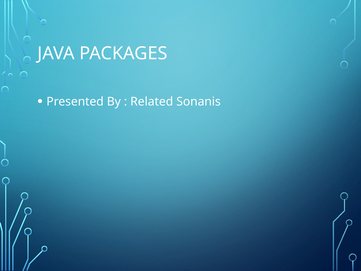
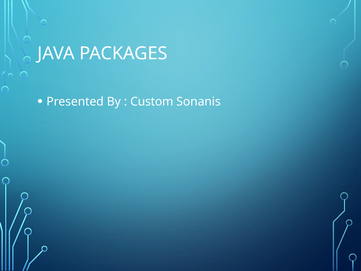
Related: Related -> Custom (152, 102)
